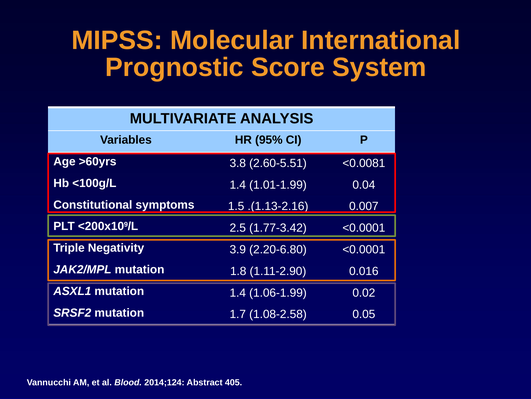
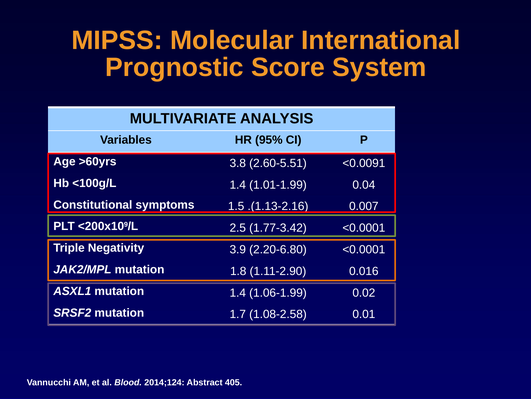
<0.0081: <0.0081 -> <0.0091 (364, 163)
0.05: 0.05 -> 0.01 (364, 314)
